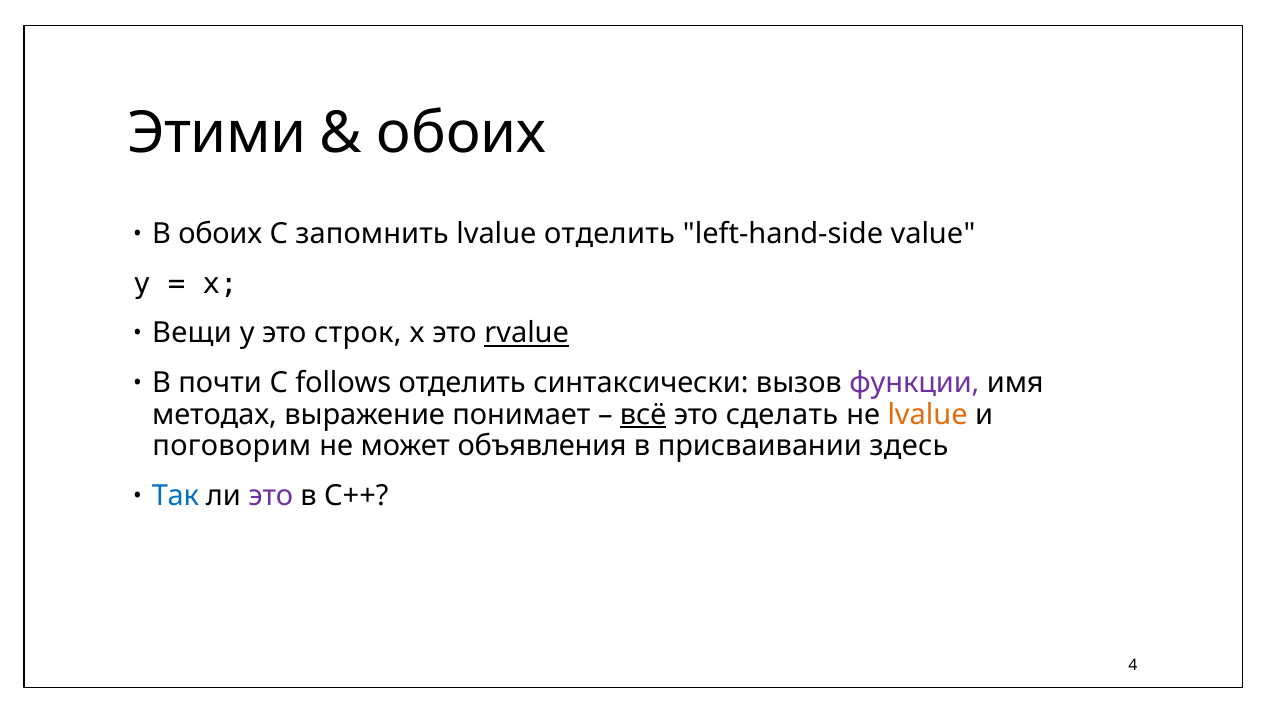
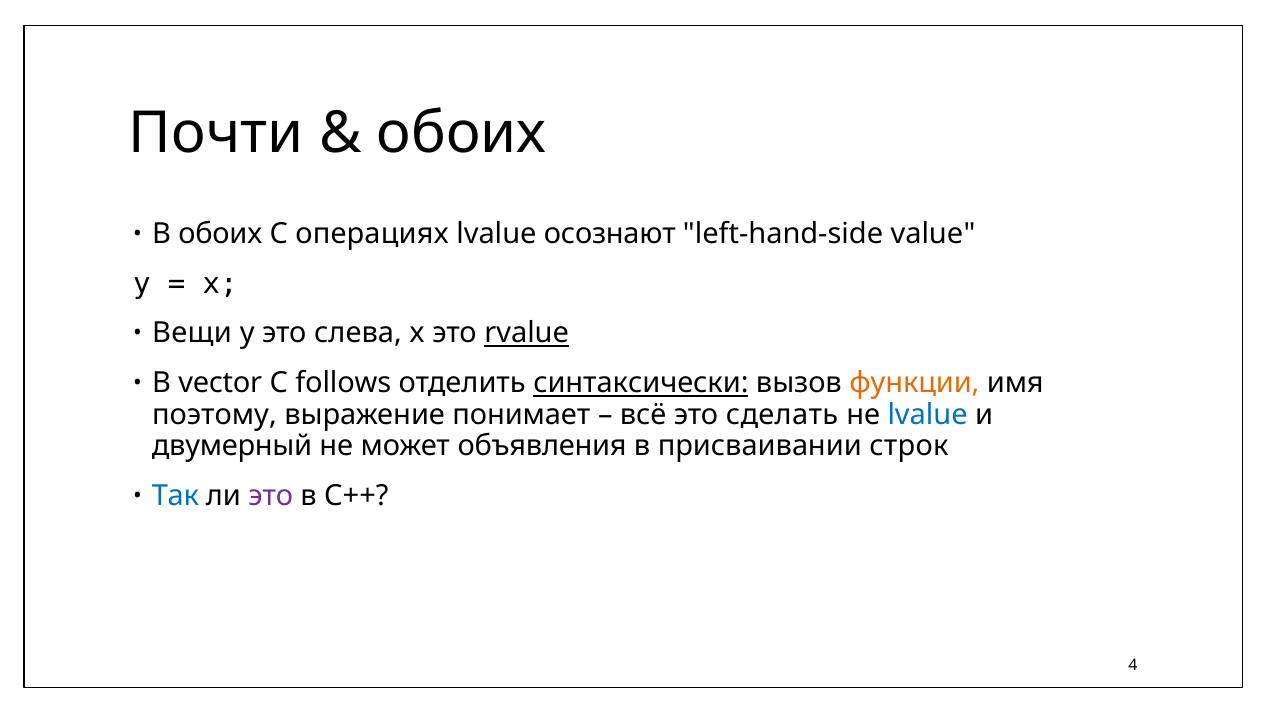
Этими: Этими -> Почти (216, 133)
запомнить: запомнить -> операциях (372, 234)
lvalue отделить: отделить -> осознают (610, 234)
строк: строк -> слева (358, 334)
почти: почти -> vector (220, 384)
синтаксически underline: none -> present (641, 384)
функции colour: purple -> orange (914, 384)
методах: методах -> поэтому (214, 415)
всё underline: present -> none (643, 415)
lvalue colour: orange -> blue (928, 415)
поговорим: поговорим -> двумерный (232, 446)
здесь: здесь -> строк (909, 446)
